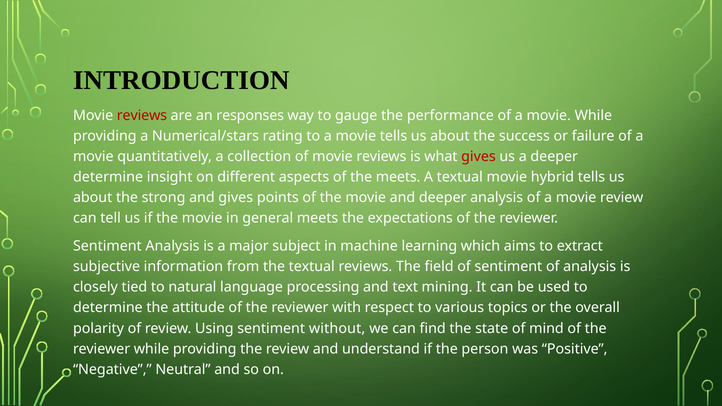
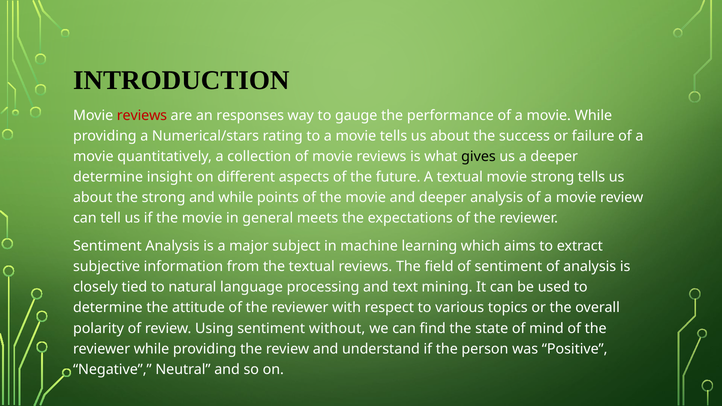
gives colour: red -> black (478, 156)
the meets: meets -> future (398, 177)
movie hybrid: hybrid -> strong (553, 177)
and gives: gives -> while (236, 198)
